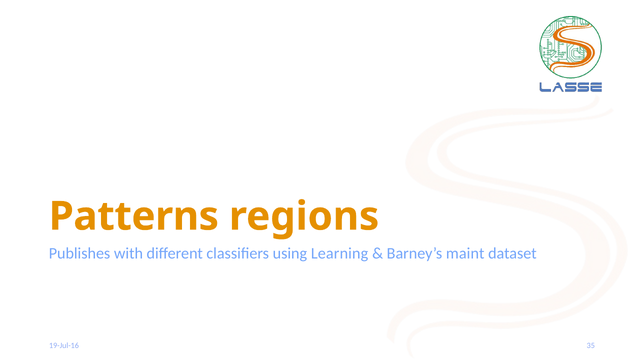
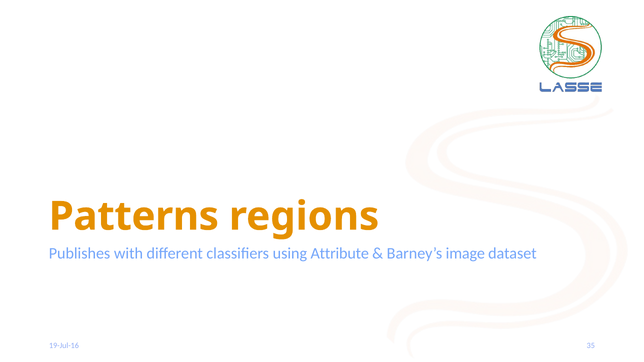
Learning: Learning -> Attribute (340, 253)
maint: maint -> image (465, 253)
